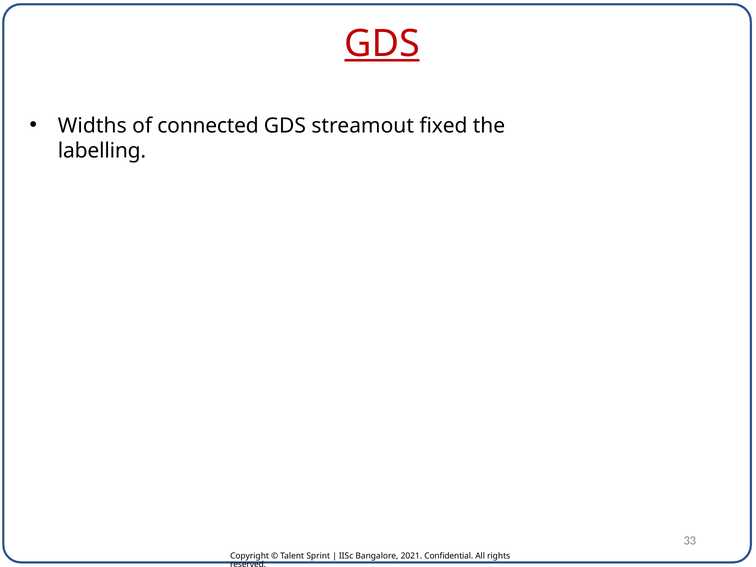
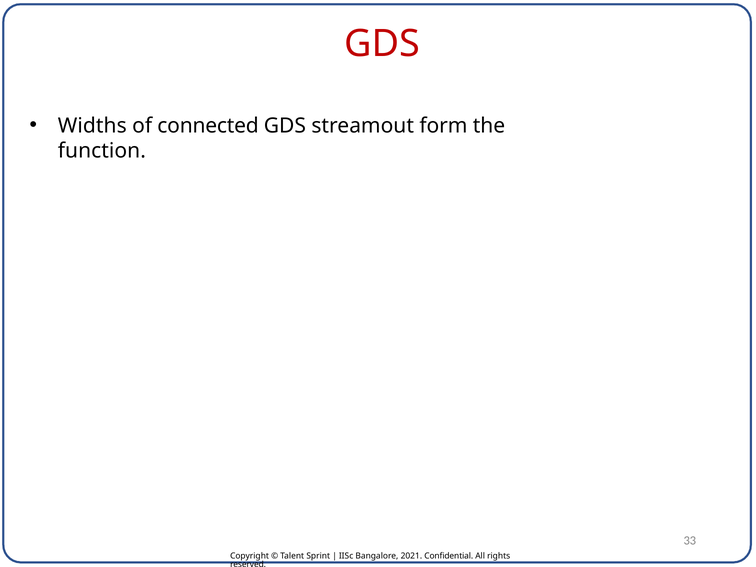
GDS underline: present -> none (382, 44)
fixed: fixed -> form (443, 126)
labelling: labelling -> function (102, 151)
